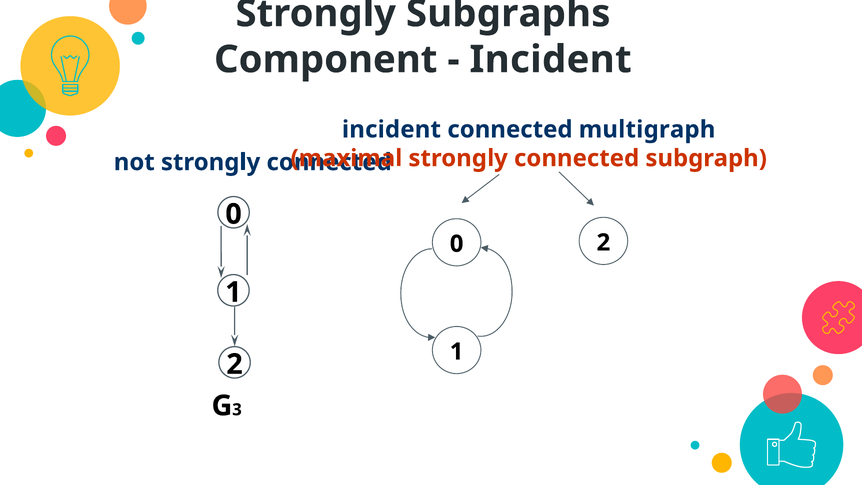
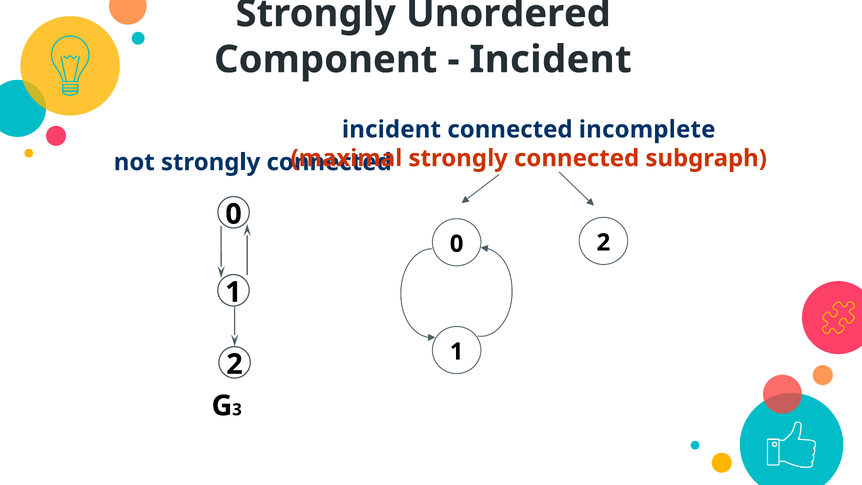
Subgraphs: Subgraphs -> Unordered (508, 14)
multigraph: multigraph -> incomplete (647, 130)
